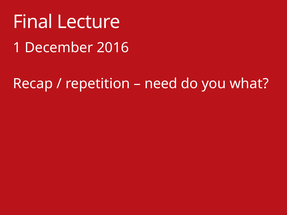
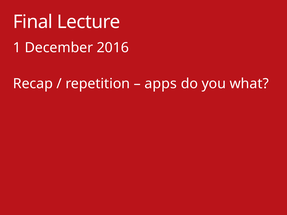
need: need -> apps (161, 84)
